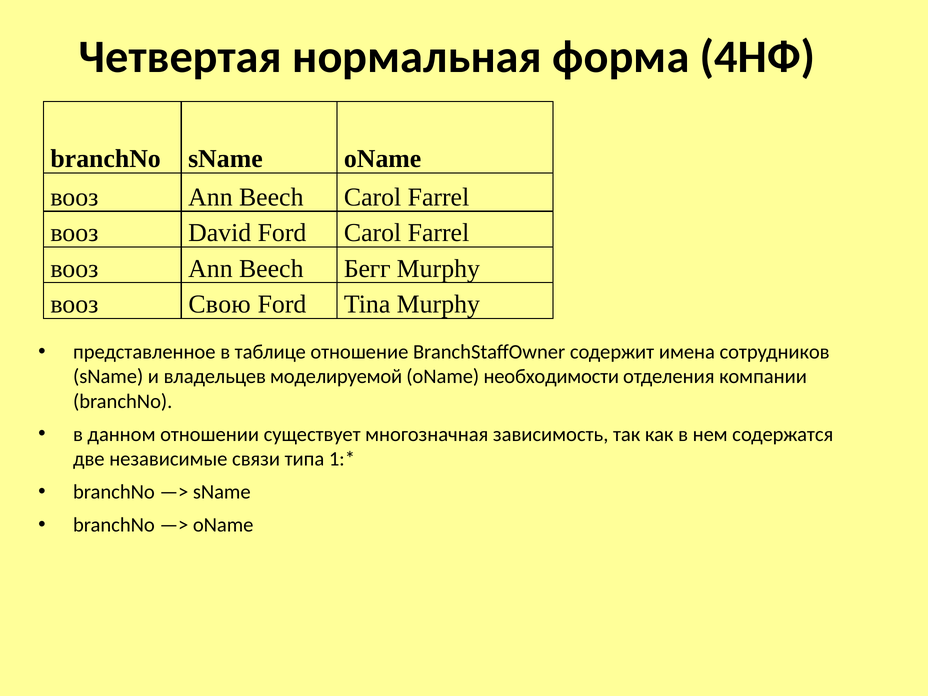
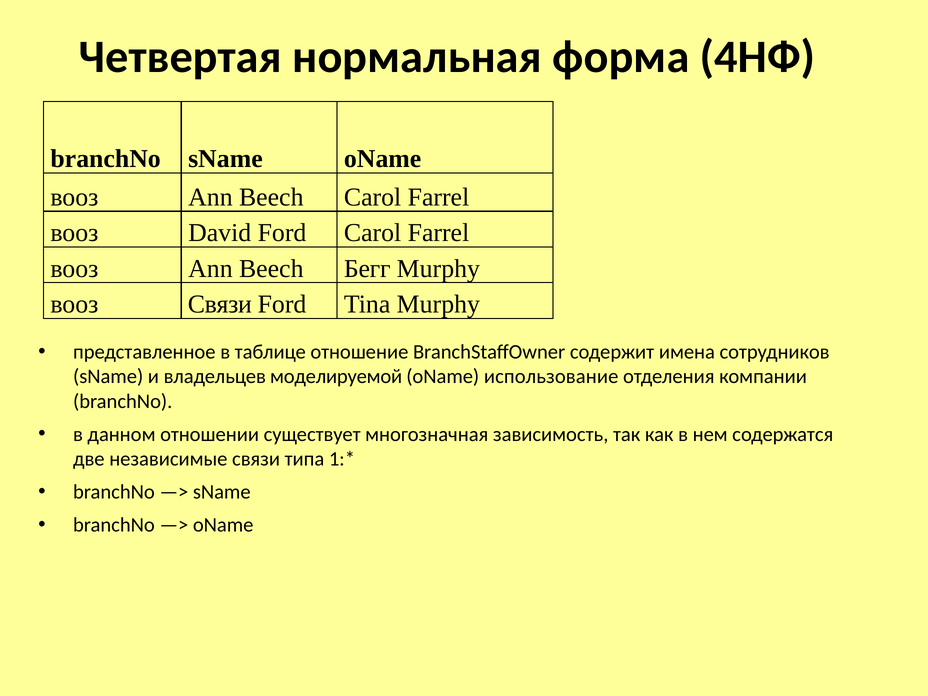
вооз Свою: Свою -> Связи (220, 304)
необходимости: необходимости -> использование (551, 377)
